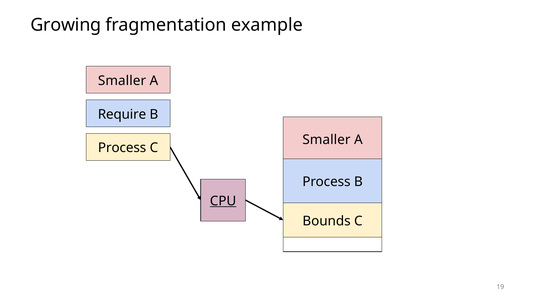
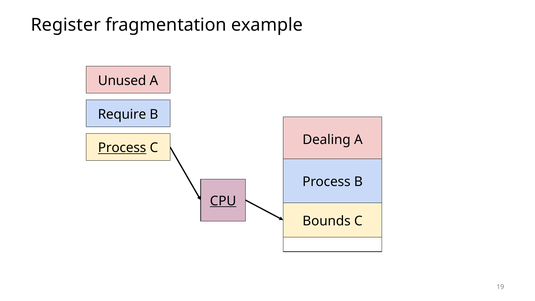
Growing: Growing -> Register (66, 25)
Smaller: Smaller -> Unused (122, 81)
Smaller: Smaller -> Dealing (327, 140)
Process underline: none -> present (122, 148)
